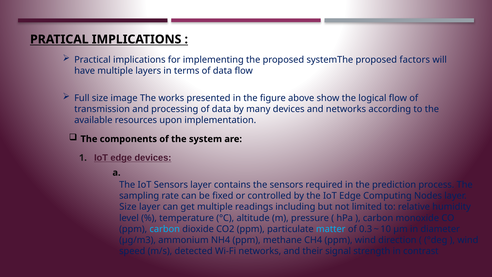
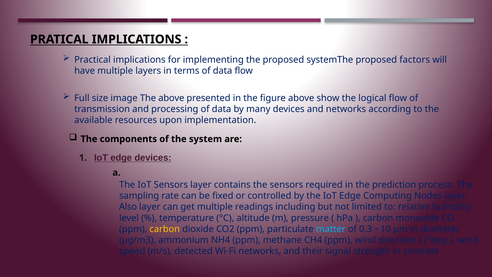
The works: works -> above (171, 98)
Size: Size -> Also (128, 207)
carbon colour: light blue -> yellow (165, 229)
